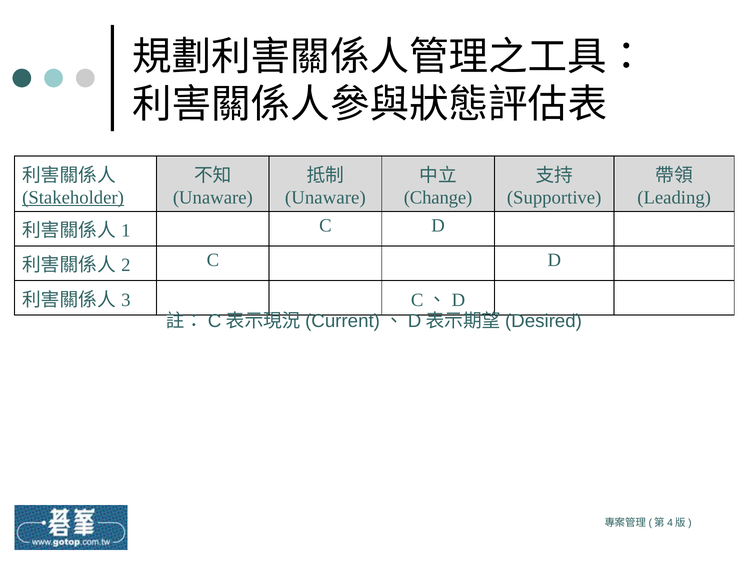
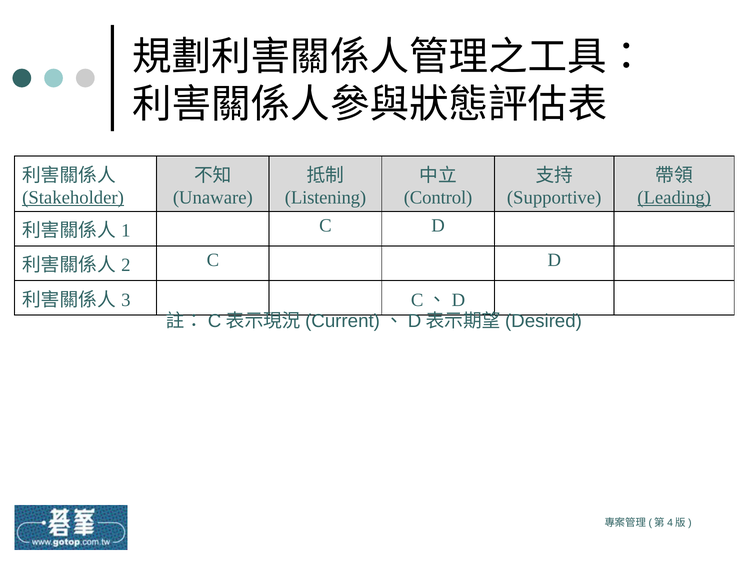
Unaware: Unaware -> Listening (325, 197)
Change: Change -> Control (438, 197)
Leading underline: none -> present (674, 197)
